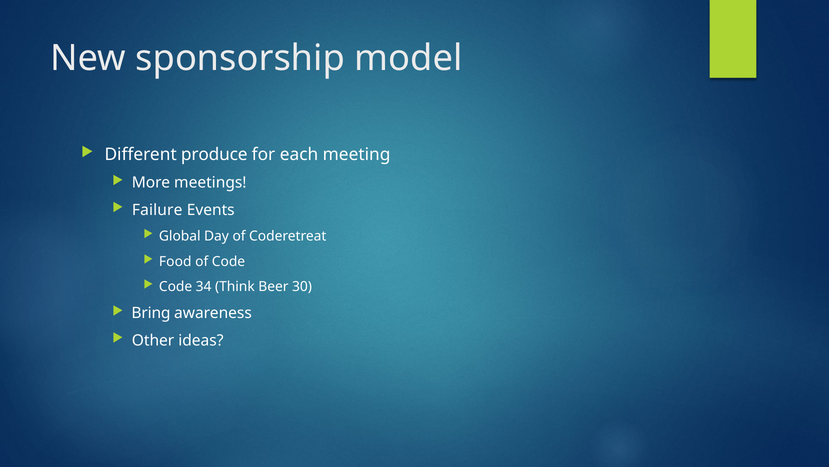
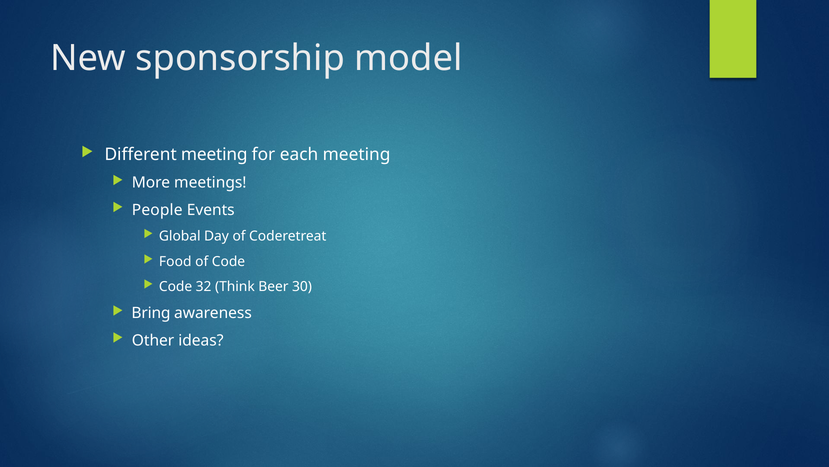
Different produce: produce -> meeting (214, 154)
Failure: Failure -> People (157, 210)
34: 34 -> 32 (204, 286)
